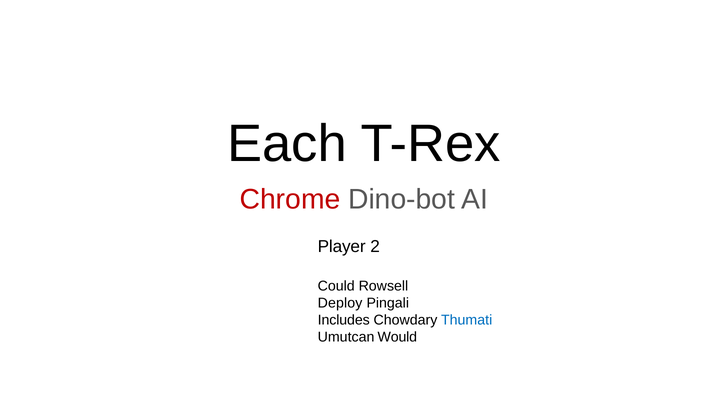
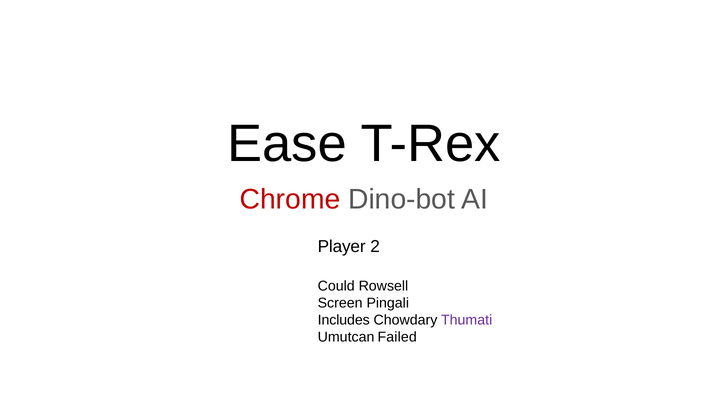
Each: Each -> Ease (287, 144)
Deploy: Deploy -> Screen (340, 302)
Thumati colour: blue -> purple (467, 319)
Would: Would -> Failed (397, 336)
